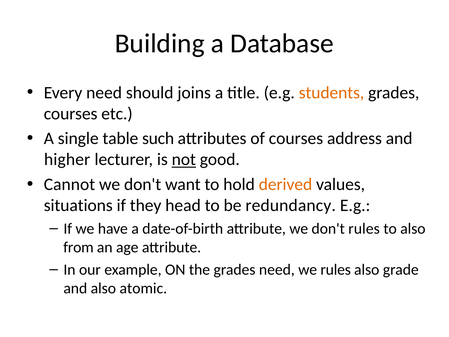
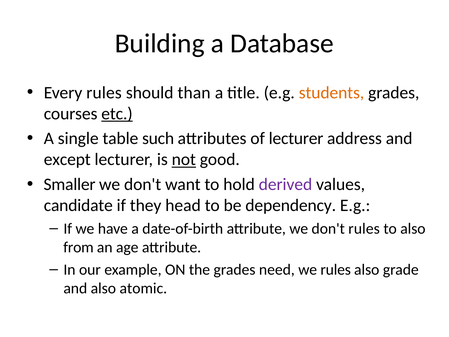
Every need: need -> rules (104, 93)
joins: joins -> than (194, 93)
etc underline: none -> present (117, 113)
of courses: courses -> lecturer (296, 138)
higher: higher -> except (67, 159)
Cannot: Cannot -> Smaller (70, 184)
derived colour: orange -> purple (285, 184)
situations: situations -> candidate (78, 205)
redundancy: redundancy -> dependency (291, 205)
